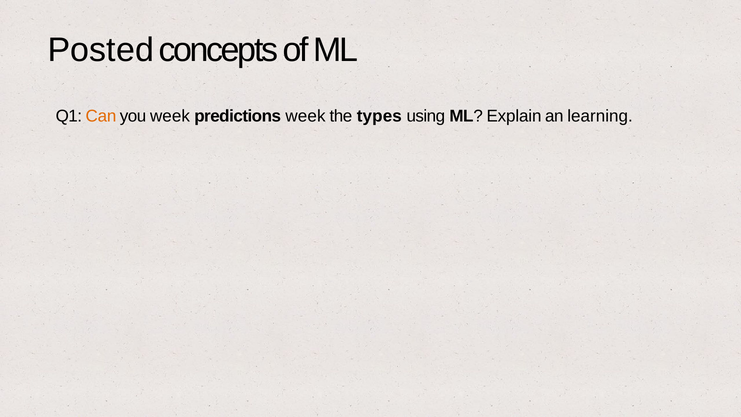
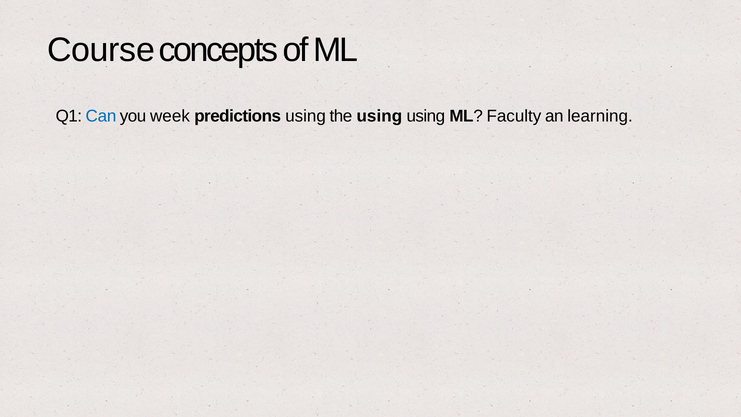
Posted: Posted -> Course (101, 50)
Can colour: orange -> blue (101, 116)
predictions week: week -> using (306, 116)
the types: types -> using (379, 116)
Explain: Explain -> Faculty (514, 116)
